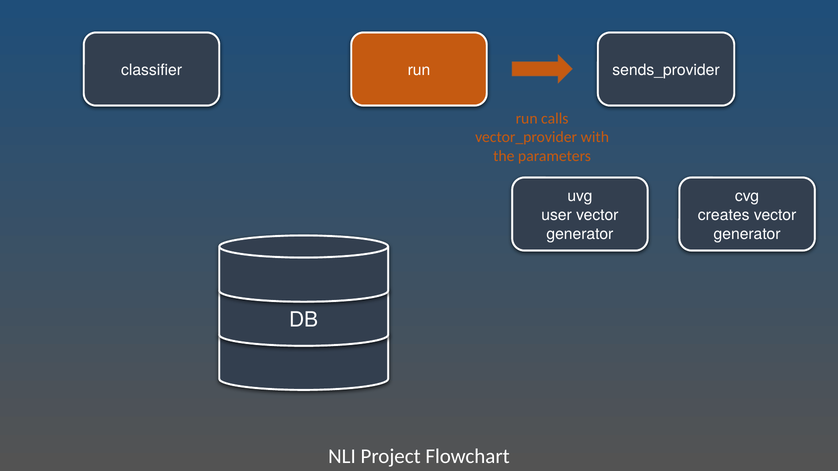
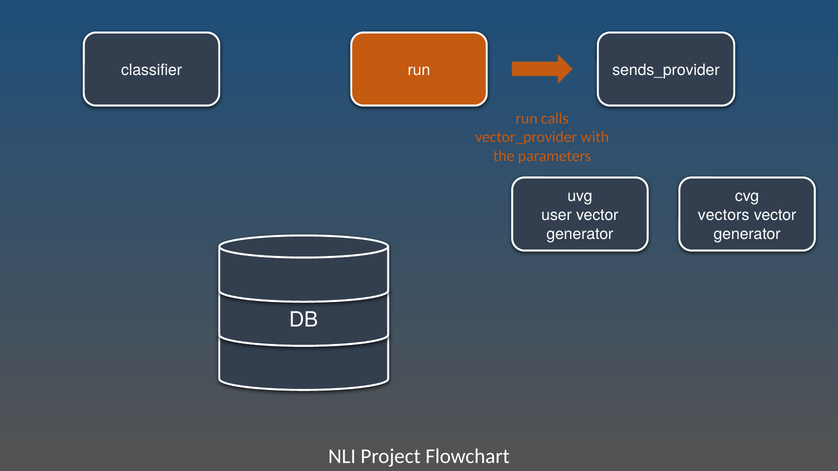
creates: creates -> vectors (724, 215)
